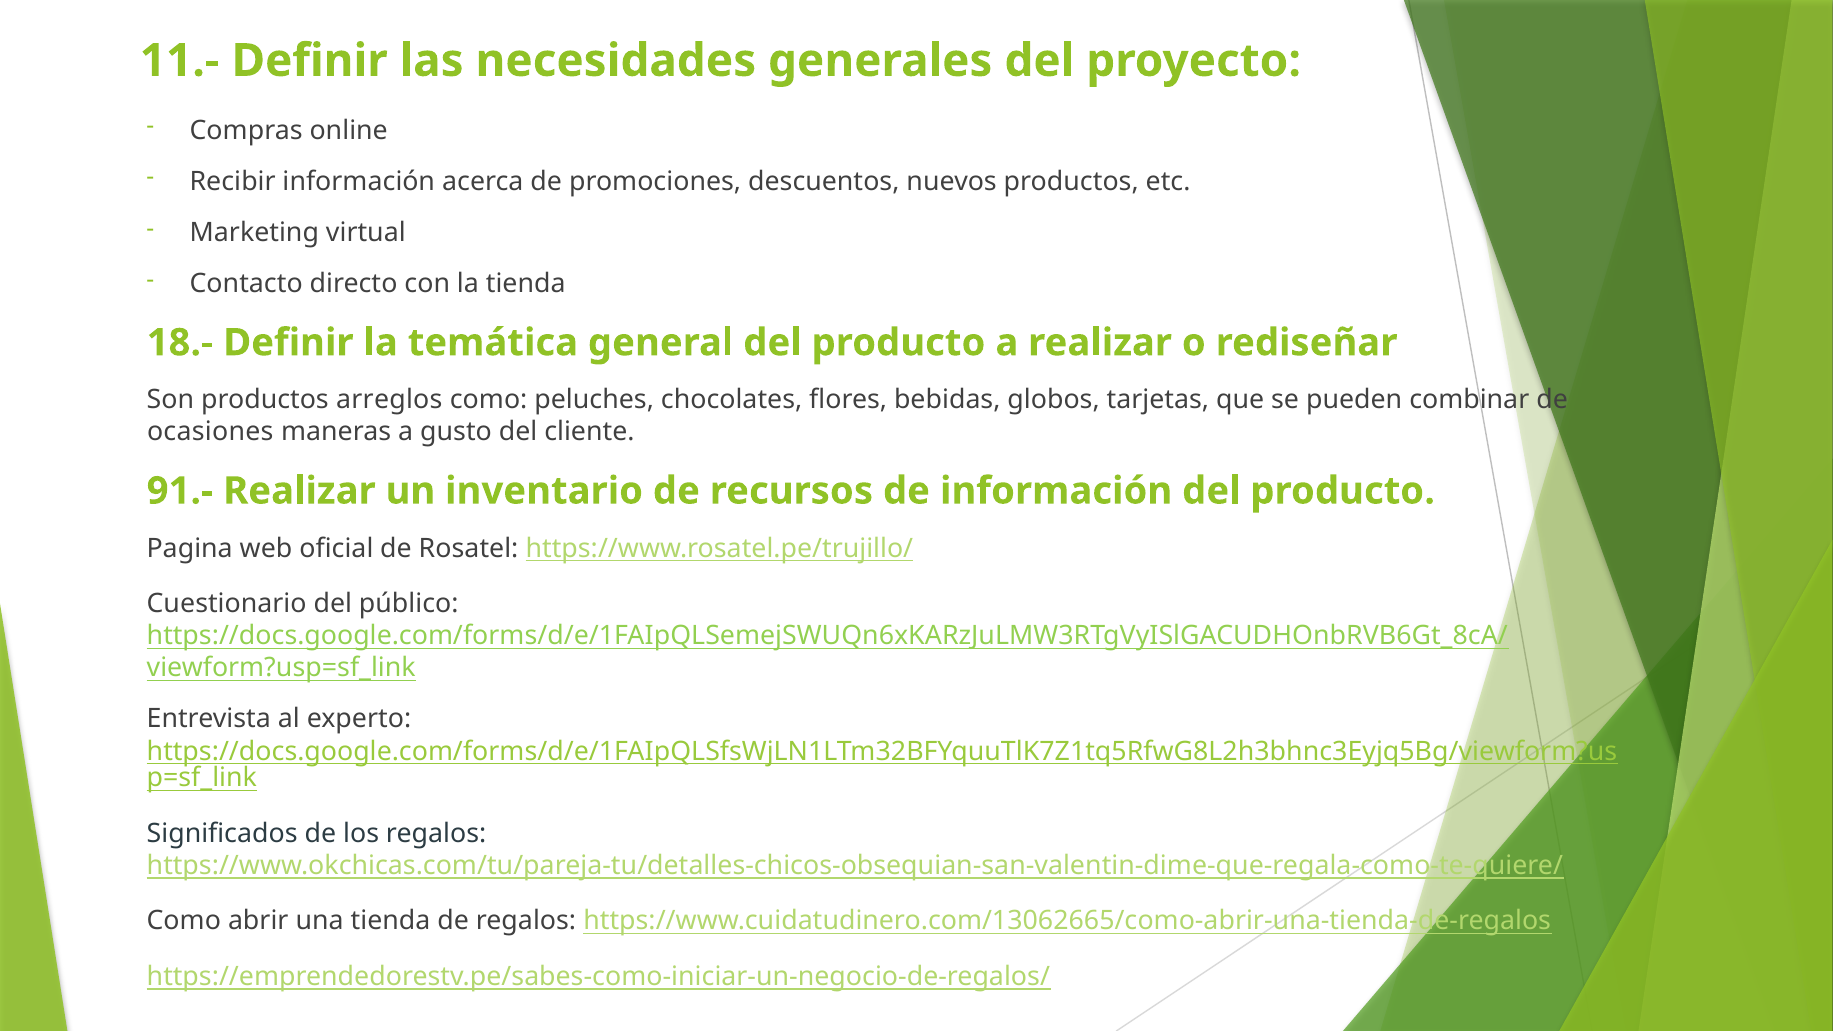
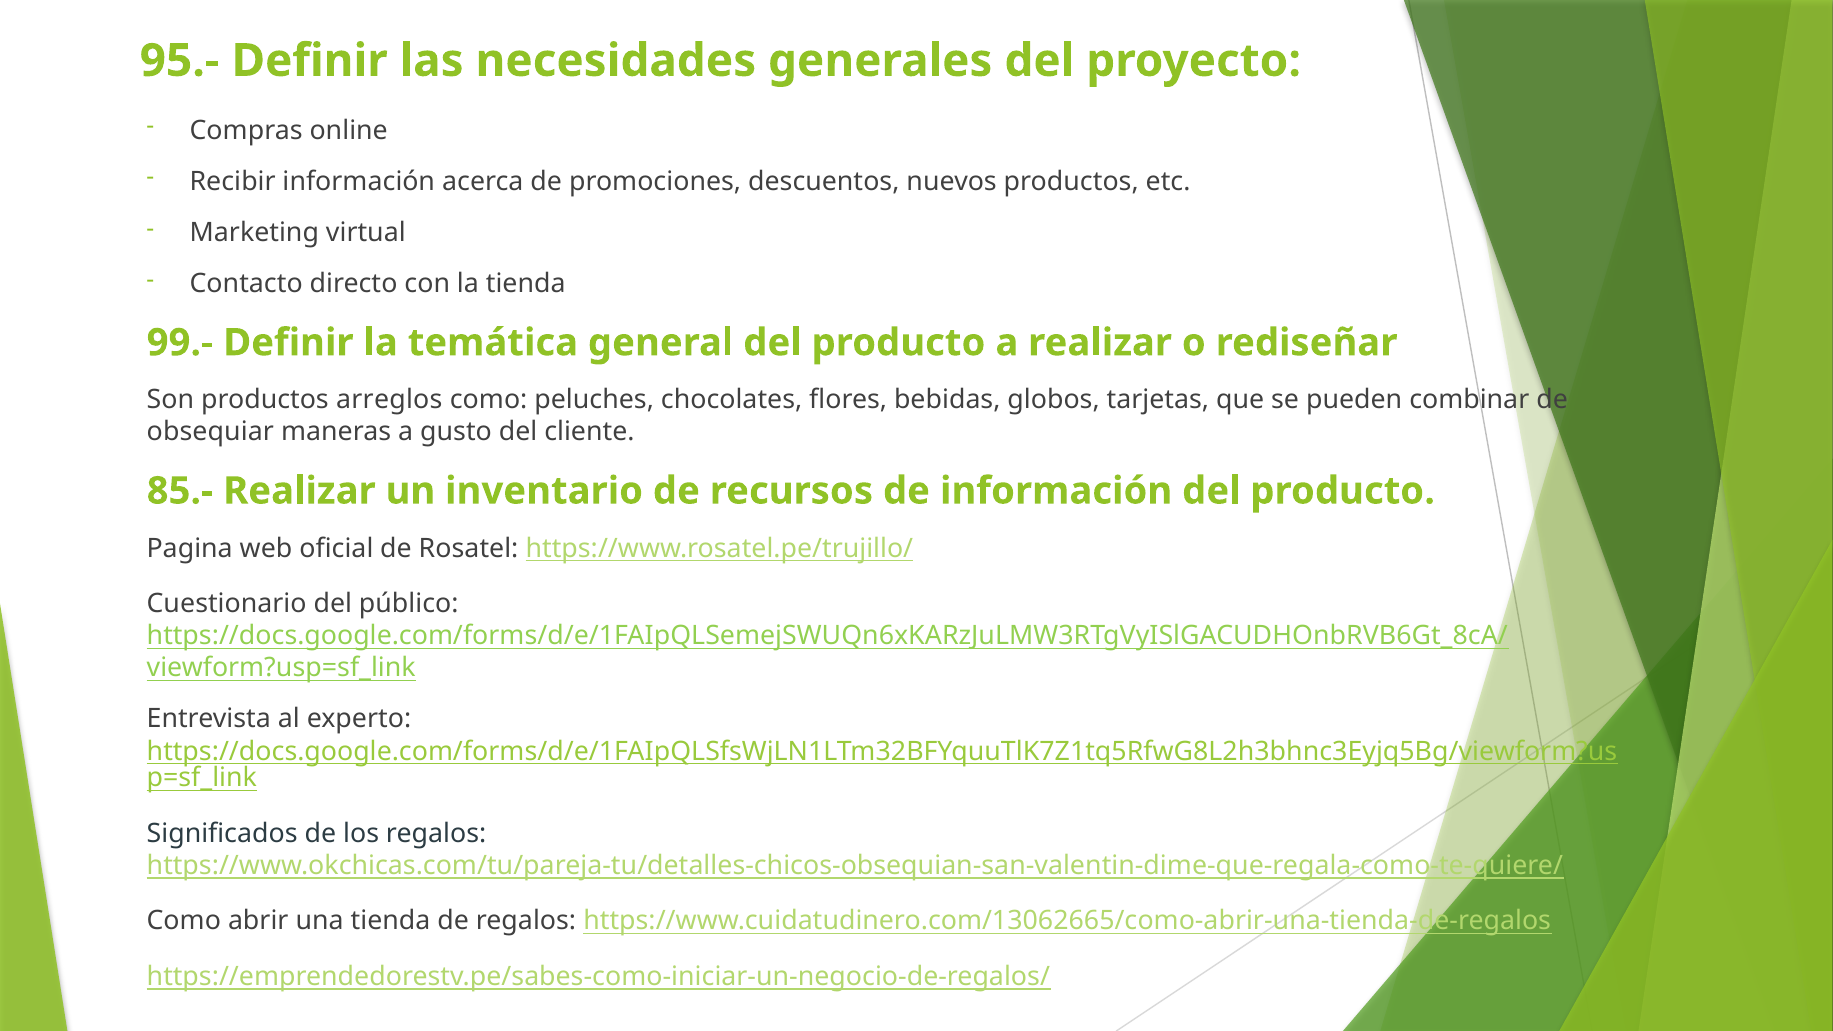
11.-: 11.- -> 95.- (180, 61)
18.-: 18.- -> 99.- (180, 343)
ocasiones: ocasiones -> obsequiar (210, 432)
91.-: 91.- -> 85.- (180, 491)
